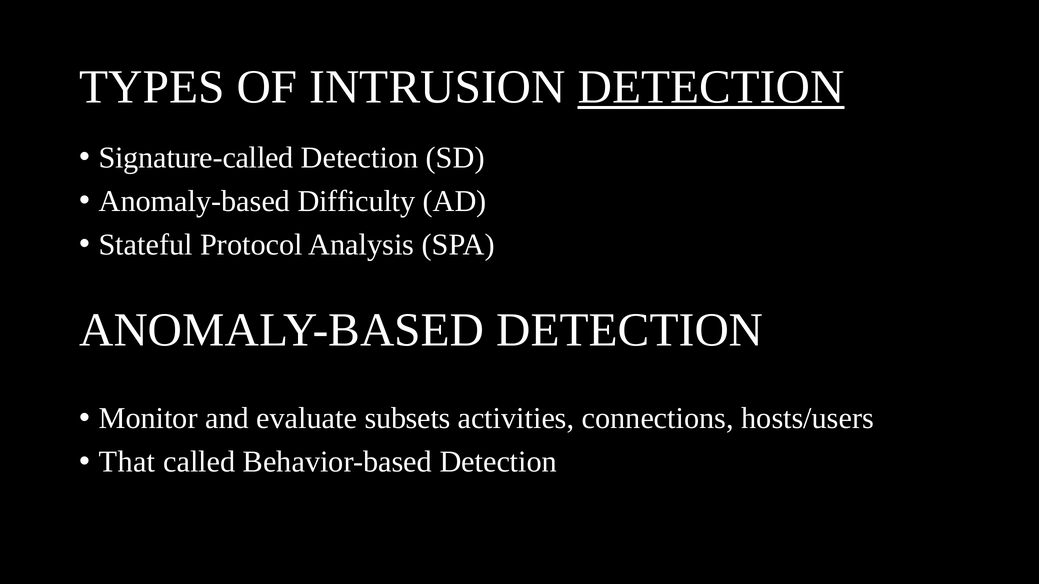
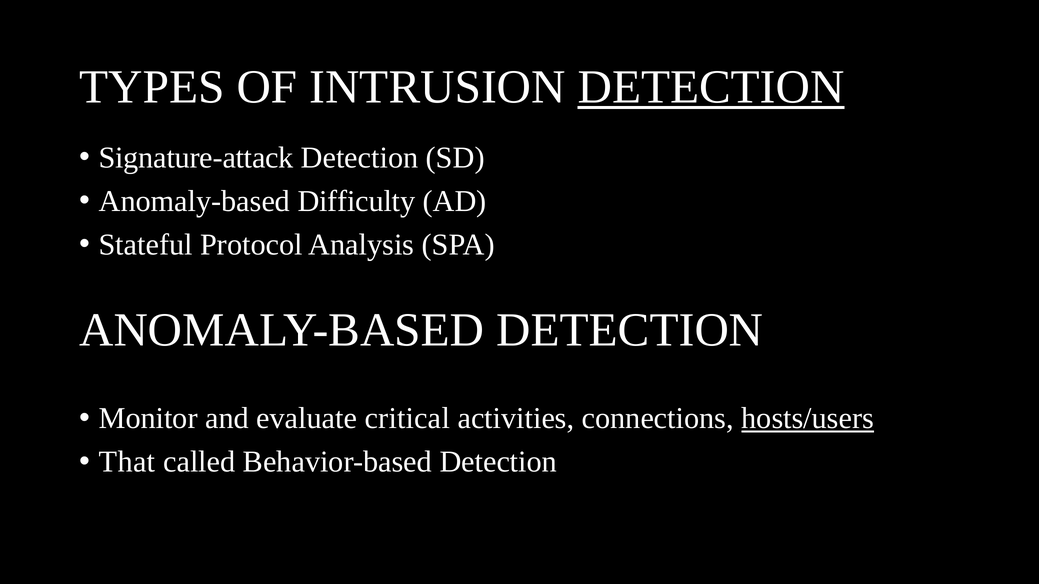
Signature-called: Signature-called -> Signature-attack (196, 158)
subsets: subsets -> critical (407, 419)
hosts/users underline: none -> present (808, 419)
